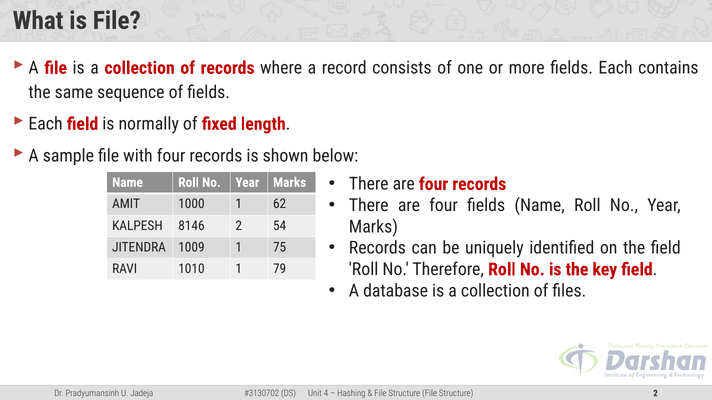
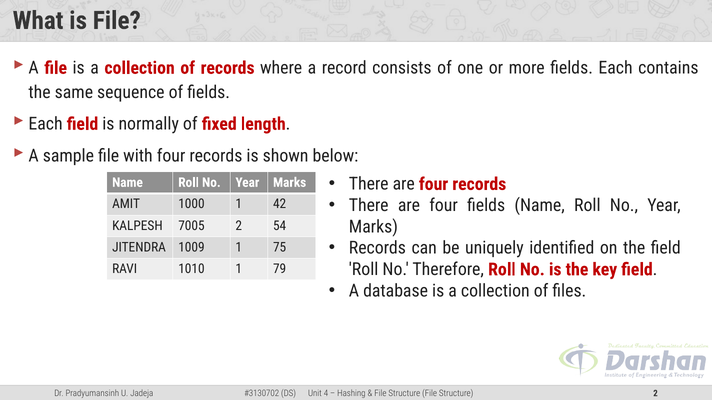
62: 62 -> 42 (280, 204)
8146: 8146 -> 7005 (191, 226)
